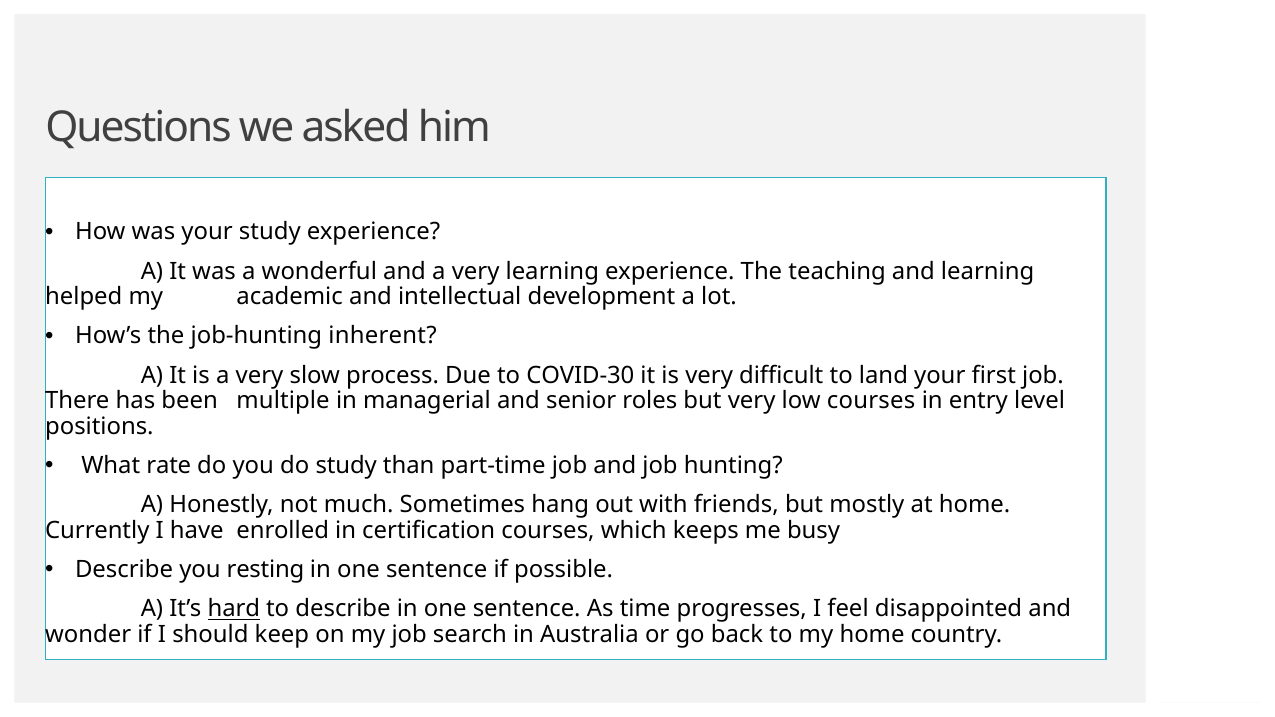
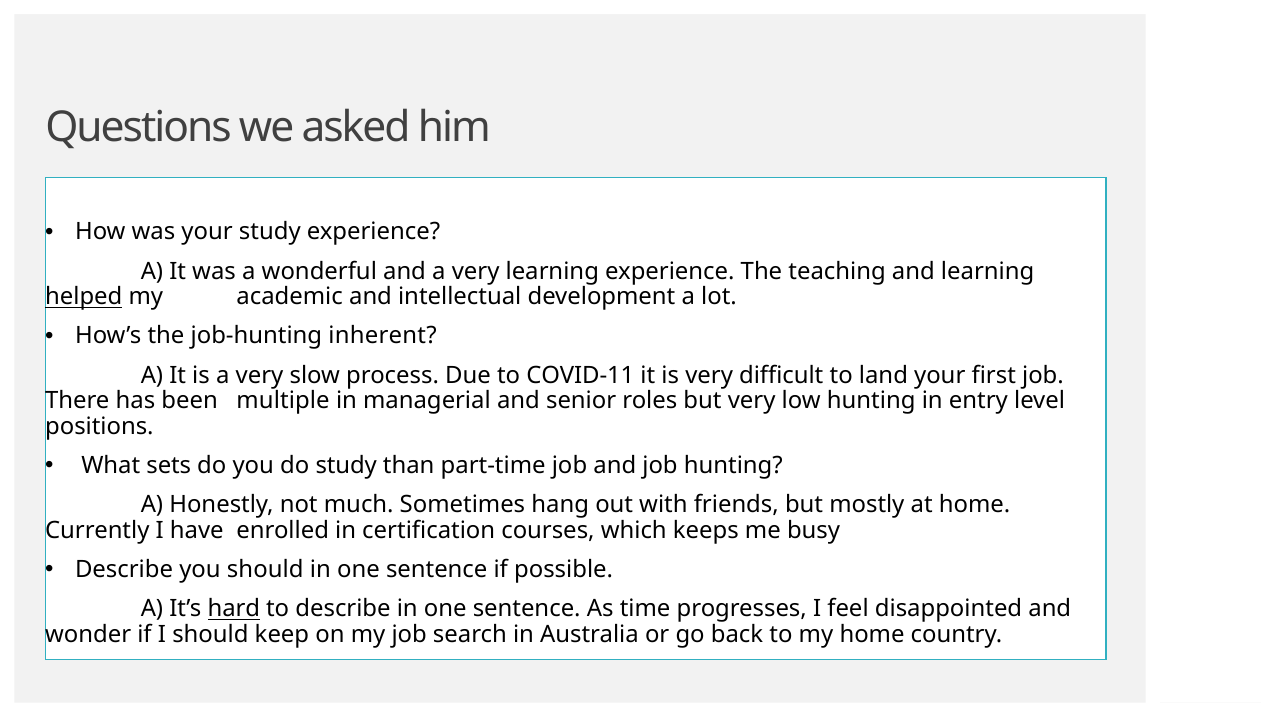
helped underline: none -> present (84, 297)
COVID-30: COVID-30 -> COVID-11 (580, 375)
low courses: courses -> hunting (871, 401)
rate: rate -> sets (169, 466)
you resting: resting -> should (265, 570)
